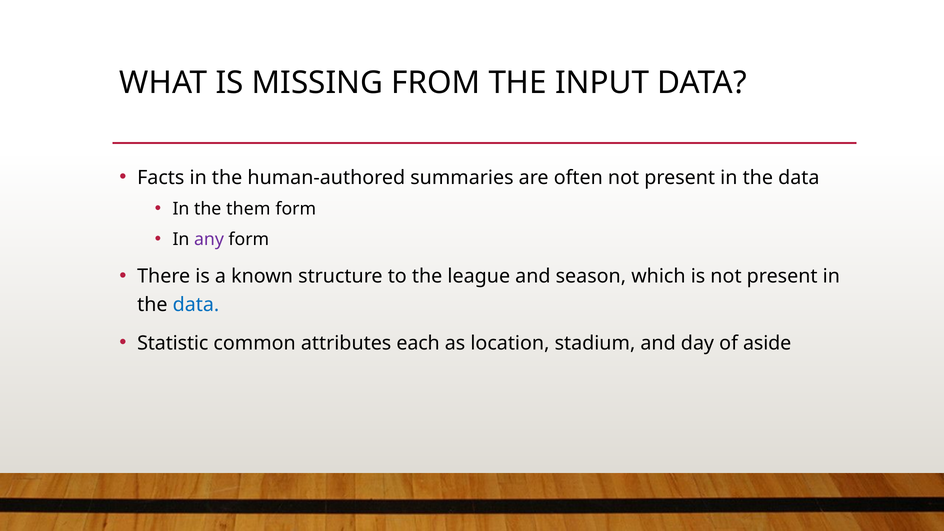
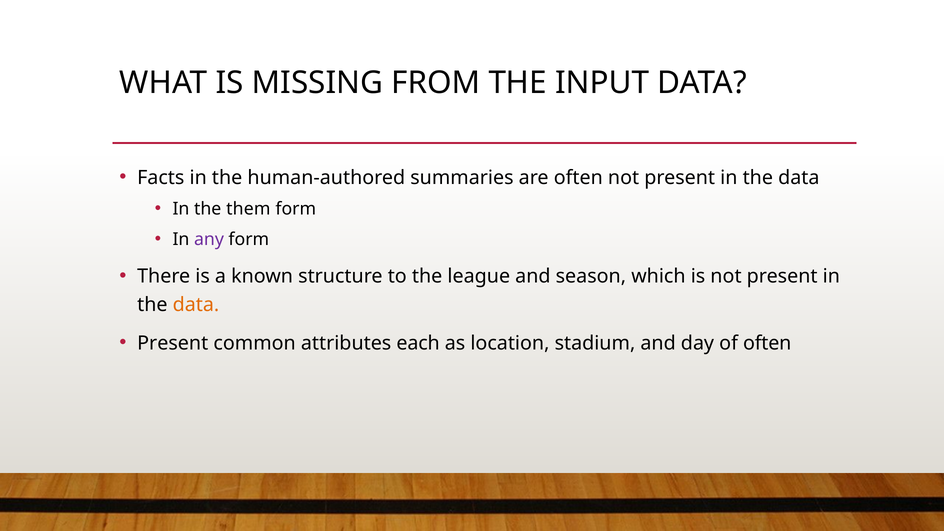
data colour: blue -> orange (196, 305)
Statistic: Statistic -> Present (173, 343)
of aside: aside -> often (767, 343)
